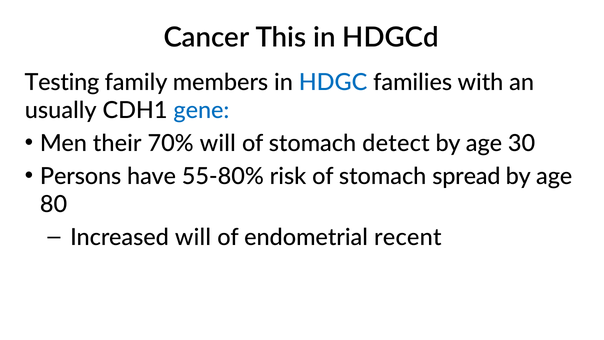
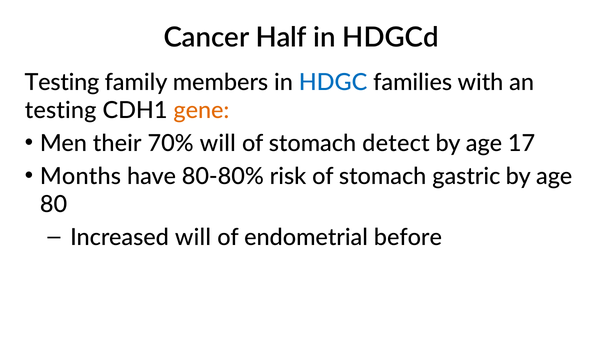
This: This -> Half (281, 37)
usually: usually -> testing (61, 110)
gene colour: blue -> orange (201, 110)
30: 30 -> 17 (522, 143)
Persons: Persons -> Months (80, 176)
55-80%: 55-80% -> 80-80% (223, 176)
spread: spread -> gastric (466, 176)
recent: recent -> before (408, 237)
